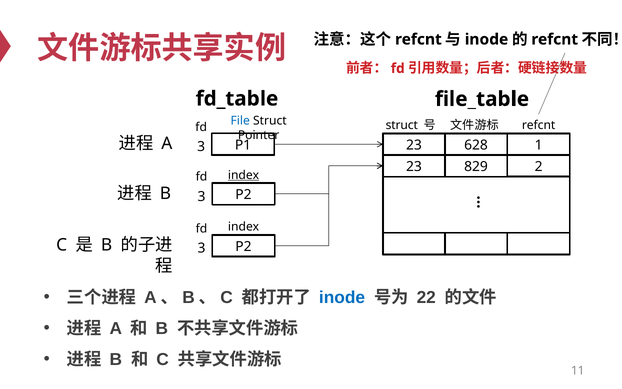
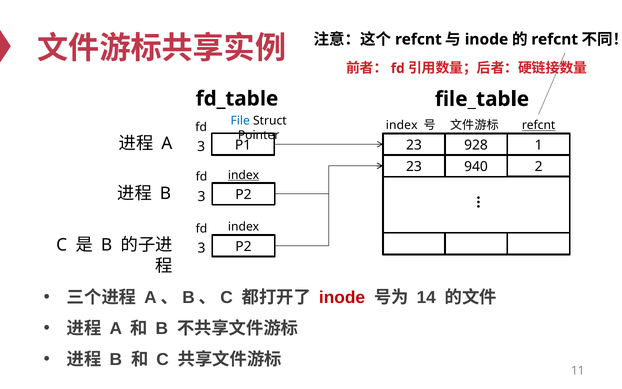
struct: struct -> index (402, 125)
refcnt underline: none -> present (539, 125)
628: 628 -> 928 (476, 145)
829: 829 -> 940 (476, 167)
inode colour: blue -> red (342, 297)
22: 22 -> 14 (426, 297)
